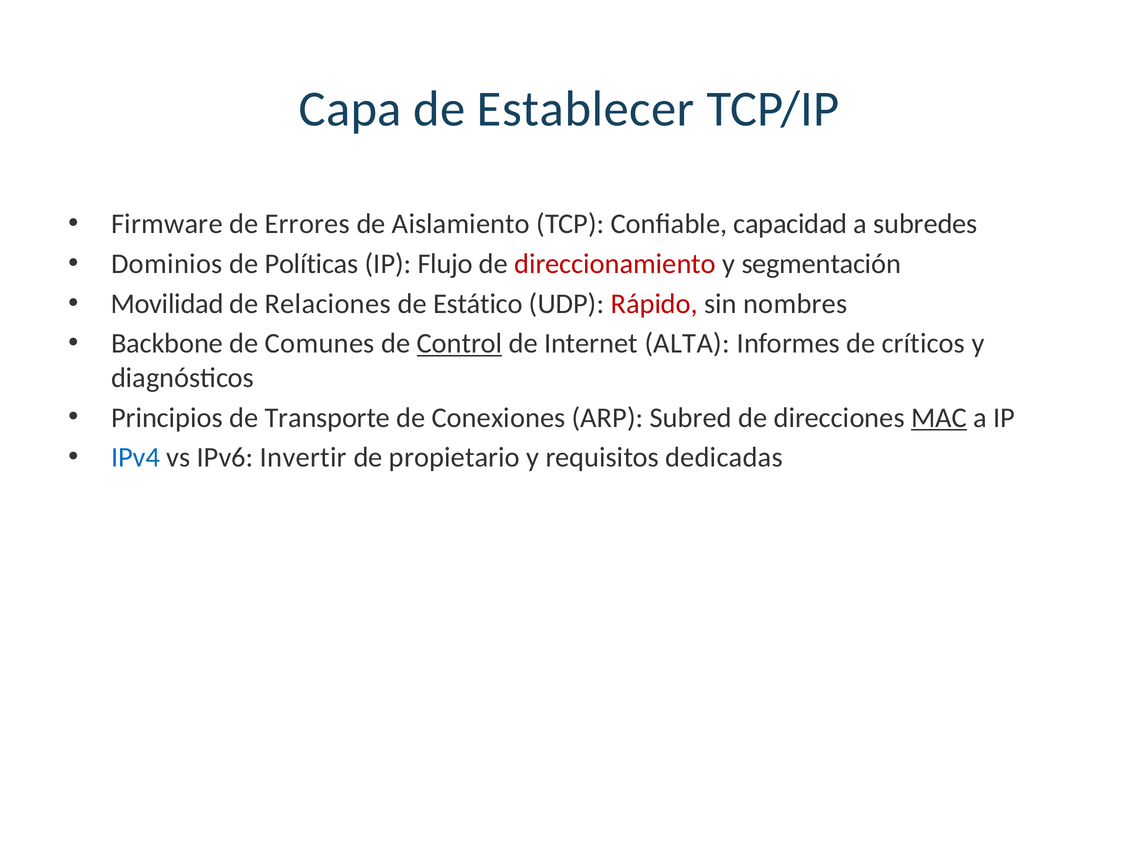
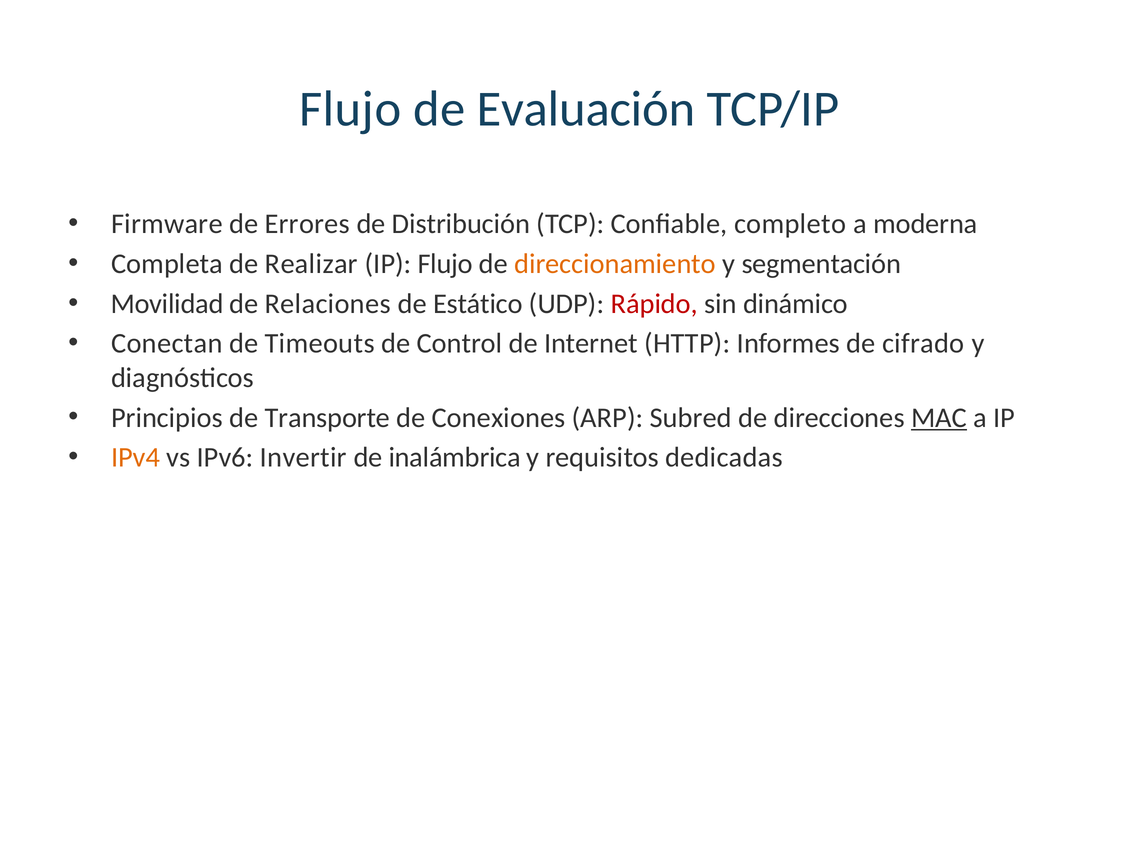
Capa: Capa -> Flujo (350, 109)
Establecer: Establecer -> Evaluación (586, 109)
Aislamiento: Aislamiento -> Distribución (461, 224)
capacidad: capacidad -> completo (790, 224)
subredes: subredes -> moderna (925, 224)
Dominios: Dominios -> Completa (167, 264)
Políticas: Políticas -> Realizar (311, 264)
direccionamiento colour: red -> orange (615, 264)
nombres: nombres -> dinámico (796, 304)
Backbone: Backbone -> Conectan (167, 344)
Comunes: Comunes -> Timeouts (320, 344)
Control underline: present -> none (460, 344)
ALTA: ALTA -> HTTP (687, 344)
críticos: críticos -> cifrado (923, 344)
IPv4 colour: blue -> orange (136, 458)
propietario: propietario -> inalámbrica (455, 458)
